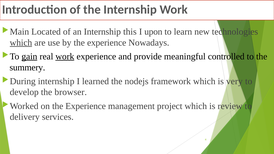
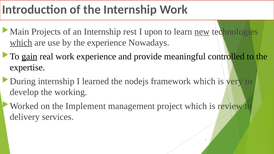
Located: Located -> Projects (46, 32)
this: this -> rest (130, 32)
new underline: none -> present (202, 32)
work underline: present -> none (65, 56)
summery: summery -> expertise (27, 67)
browser: browser -> working (71, 92)
on the Experience: Experience -> Implement (86, 106)
